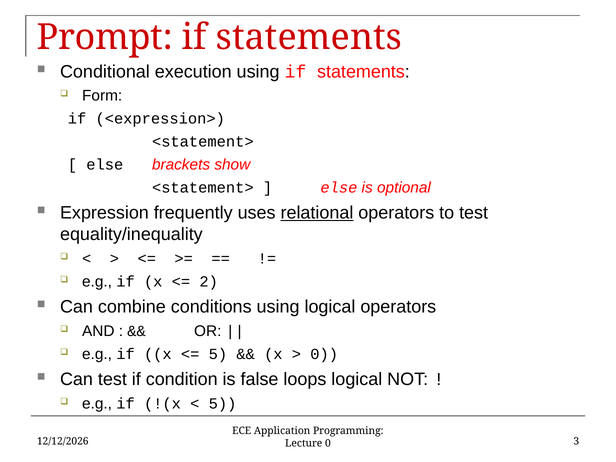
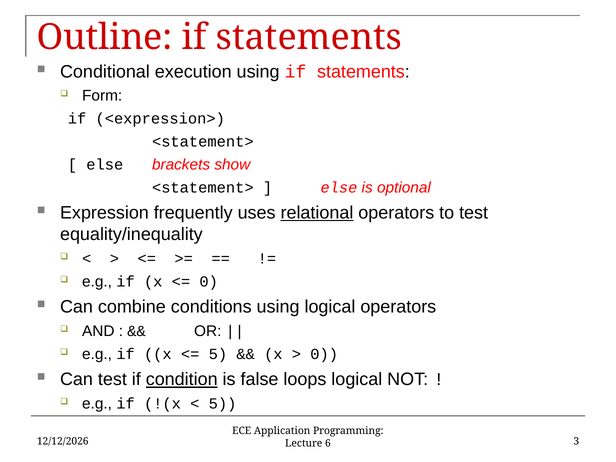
Prompt: Prompt -> Outline (105, 37)
2: 2 -> 0 (209, 282)
condition underline: none -> present (182, 380)
Lecture 0: 0 -> 6 (328, 443)
